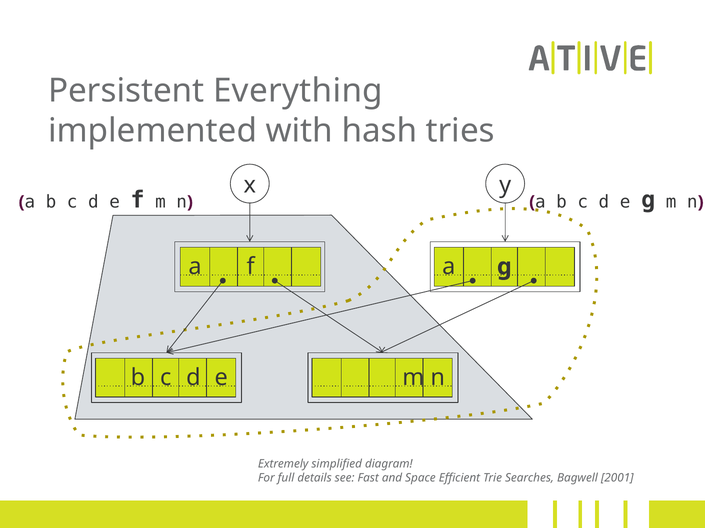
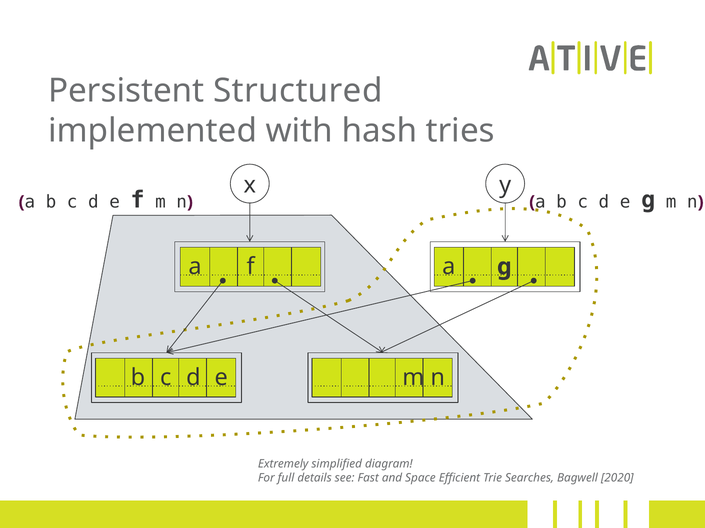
Everything: Everything -> Structured (298, 91)
2001: 2001 -> 2020 (617, 479)
